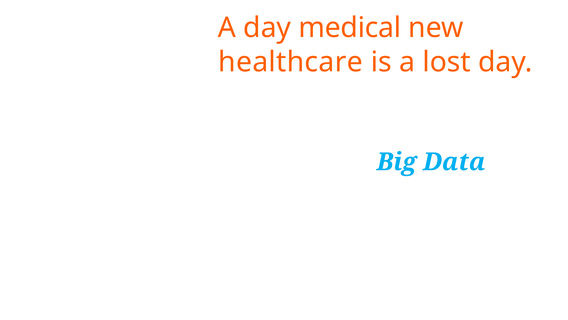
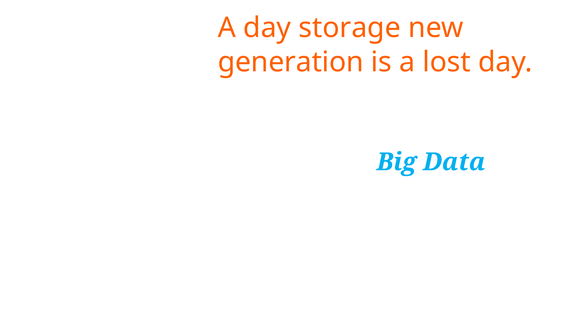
medical: medical -> storage (350, 28)
healthcare: healthcare -> generation (291, 62)
